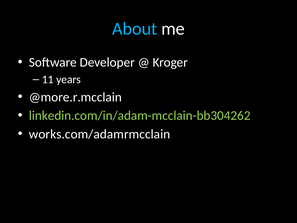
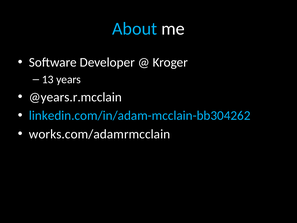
11: 11 -> 13 (48, 79)
@more.r.mcclain: @more.r.mcclain -> @years.r.mcclain (75, 97)
linkedin.com/in/adam-mcclain-bb304262 colour: light green -> light blue (140, 115)
